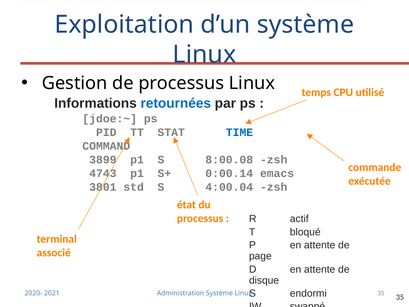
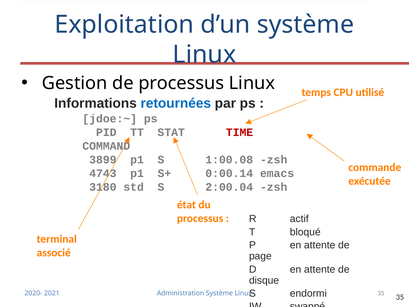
TIME colour: blue -> red (240, 132)
8:00.08: 8:00.08 -> 1:00.08 (229, 160)
3801: 3801 -> 3180 (103, 187)
4:00.04: 4:00.04 -> 2:00.04 (229, 187)
